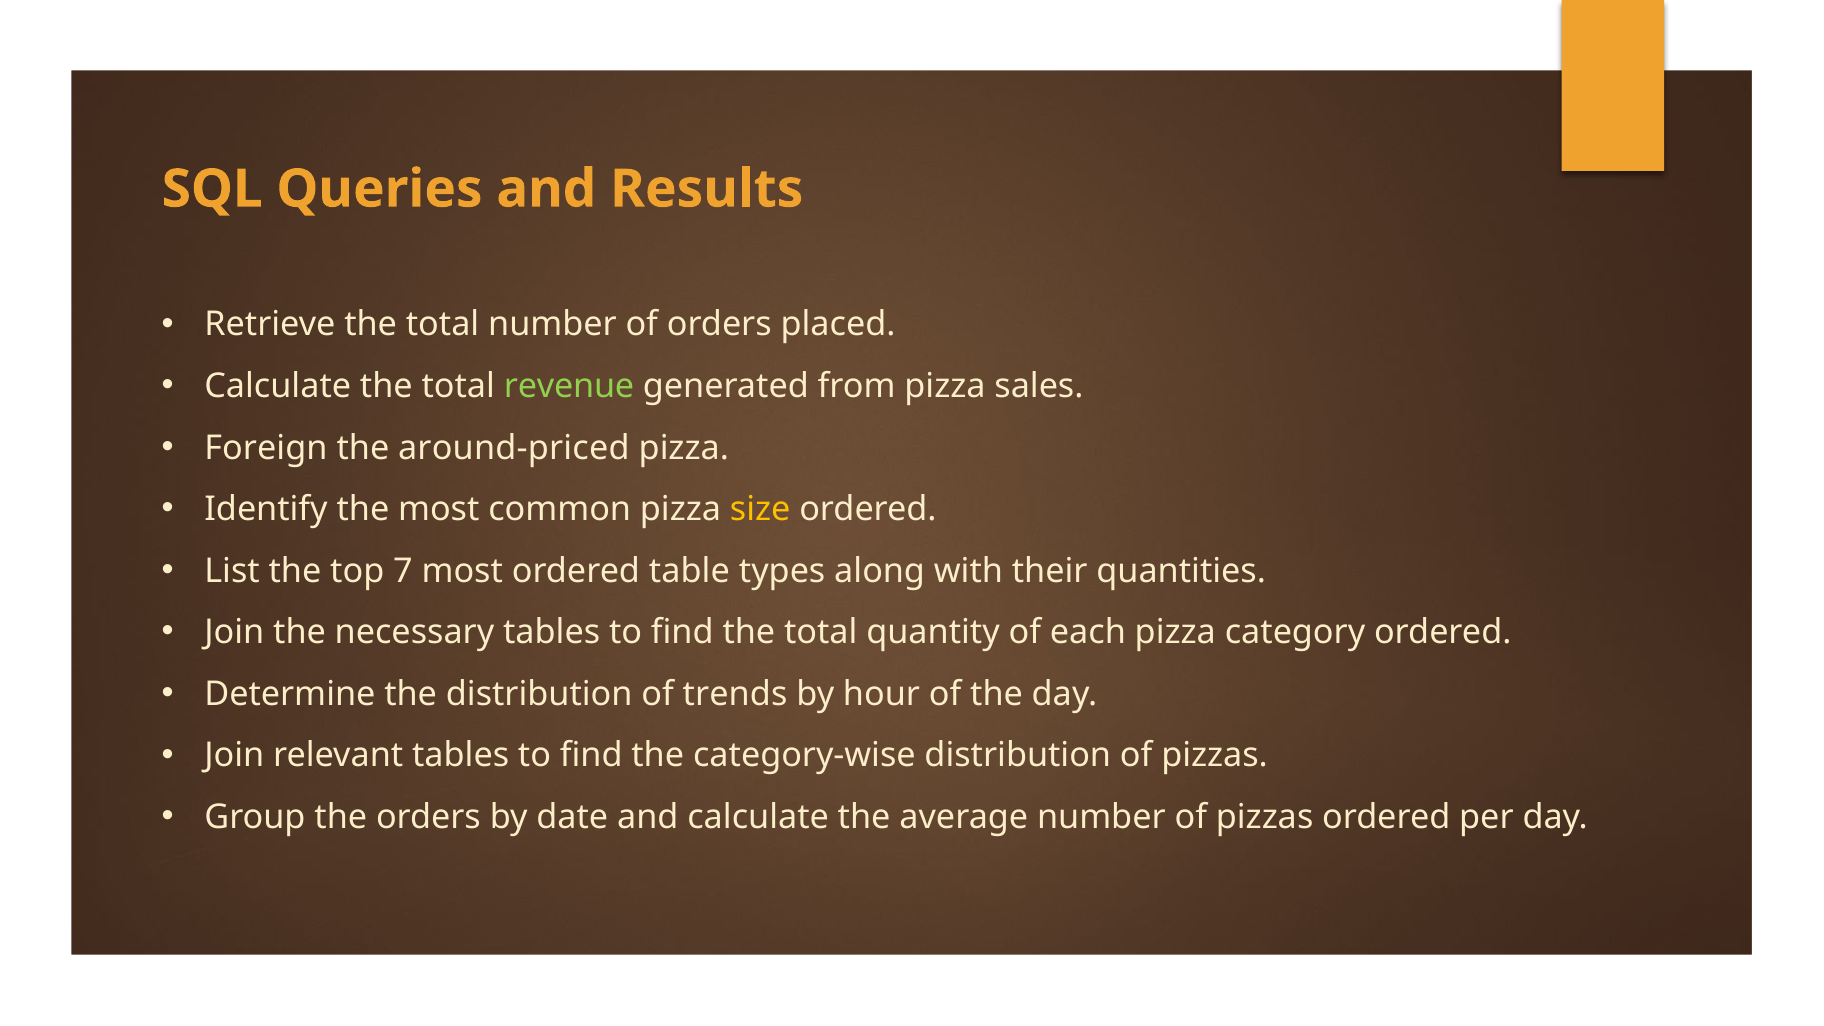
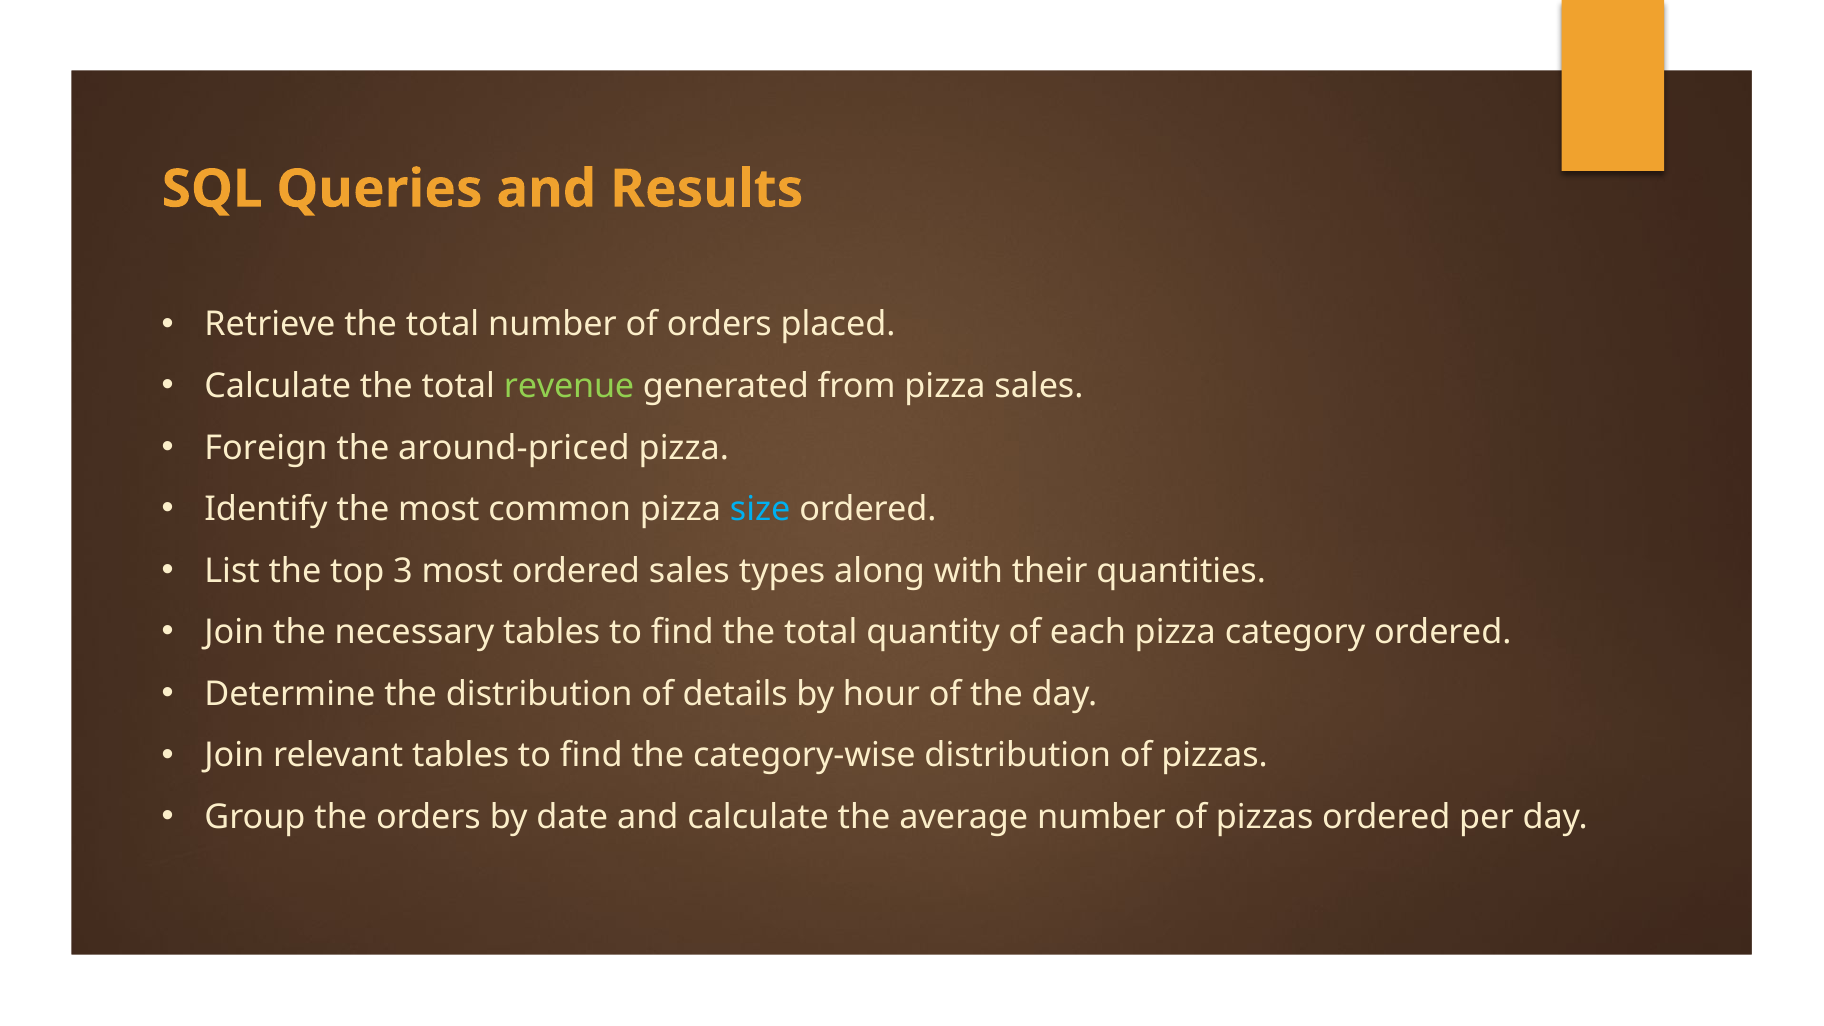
size colour: yellow -> light blue (760, 509)
7: 7 -> 3 (403, 571)
ordered table: table -> sales (689, 571)
trends: trends -> details (735, 694)
